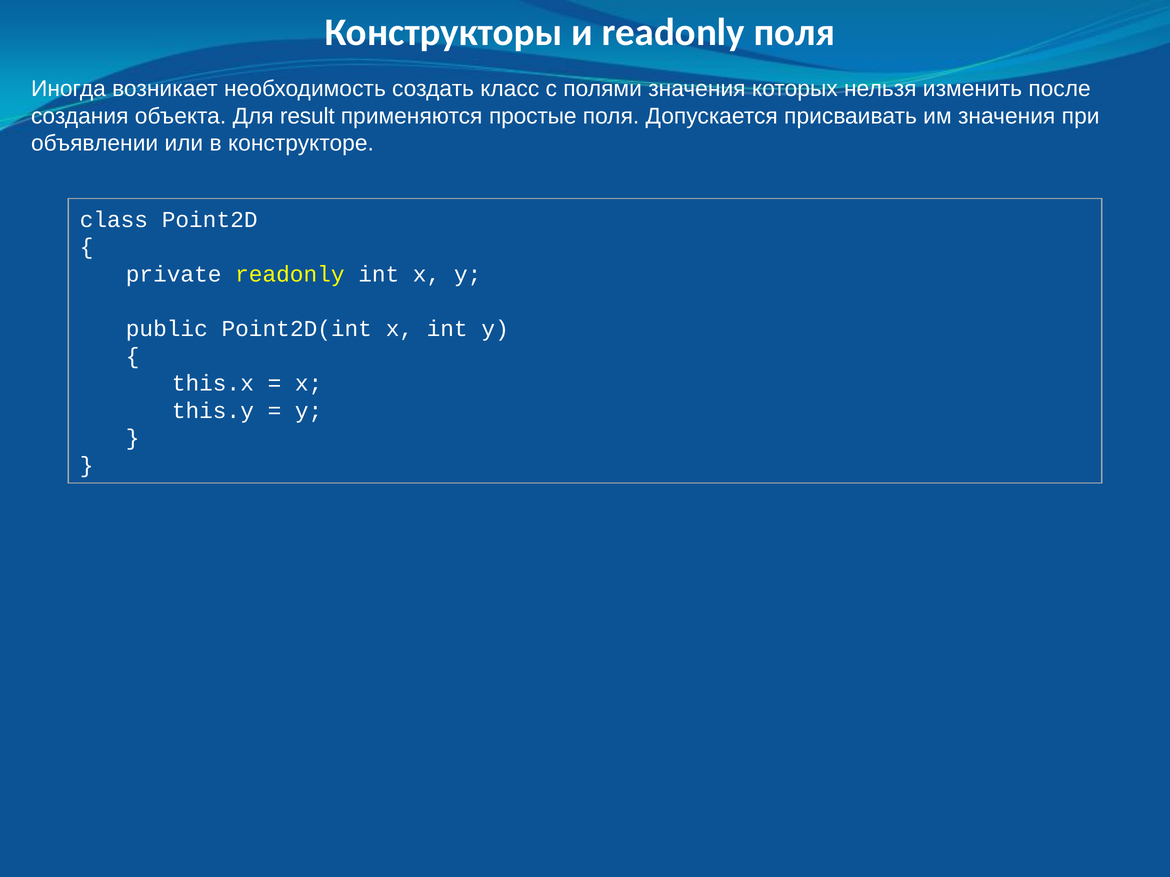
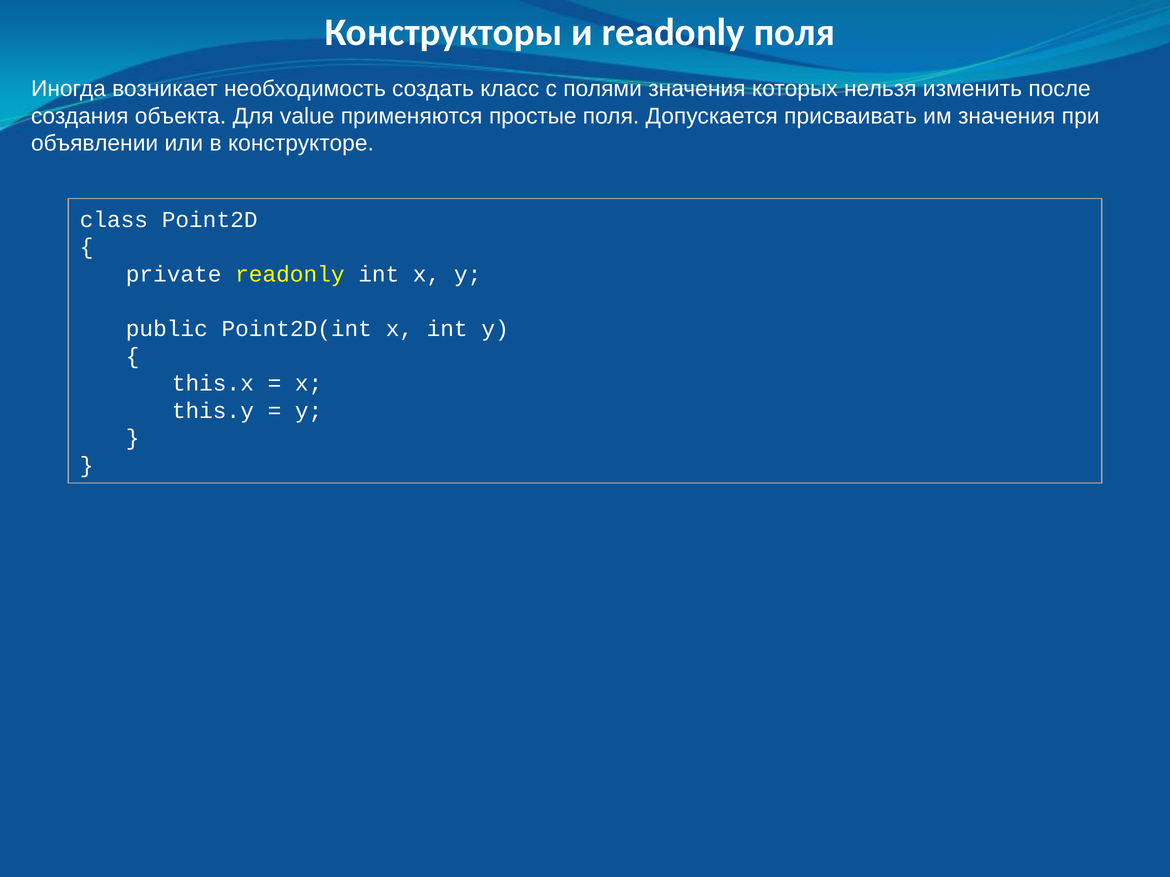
result: result -> value (307, 116)
